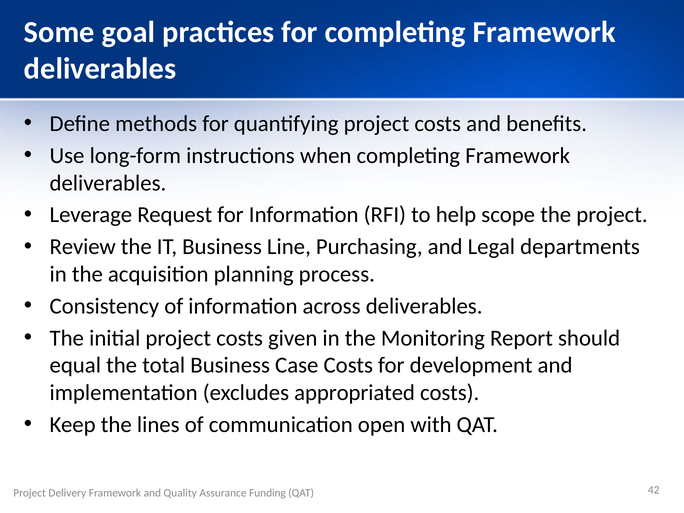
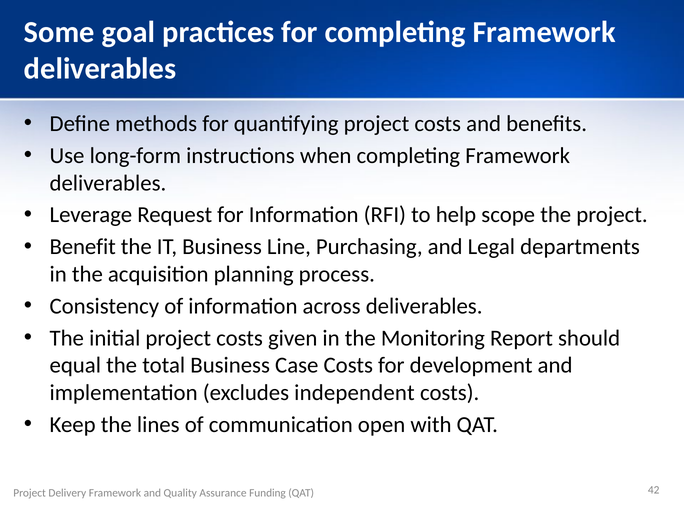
Review: Review -> Benefit (83, 247)
appropriated: appropriated -> independent (354, 393)
